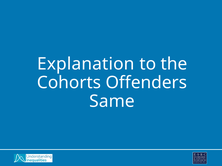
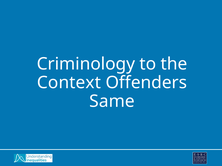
Explanation: Explanation -> Criminology (86, 64)
Cohorts: Cohorts -> Context (69, 83)
